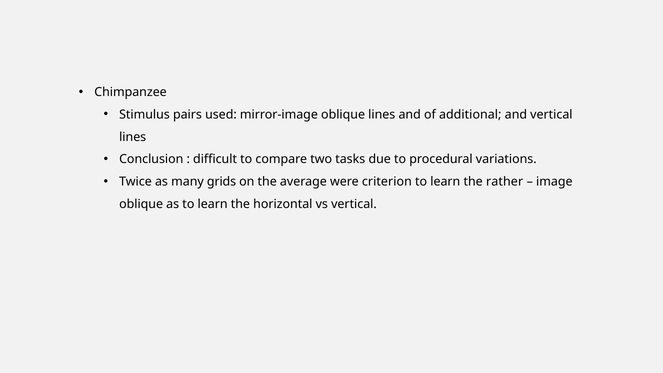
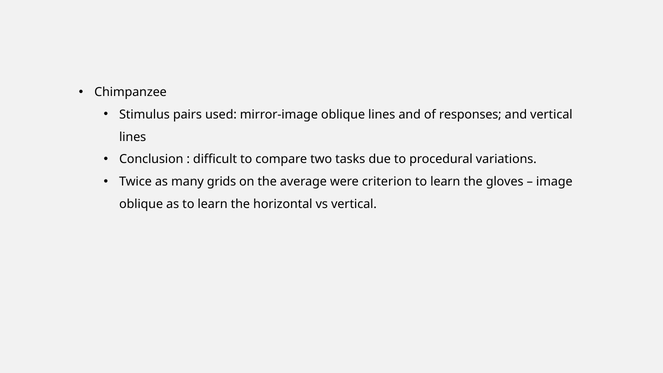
additional: additional -> responses (470, 115)
rather: rather -> gloves (505, 182)
